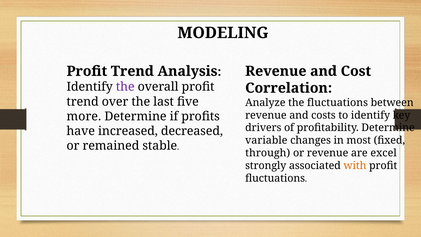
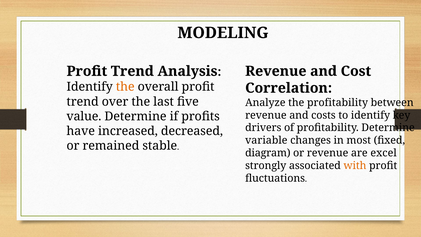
the colour: purple -> orange (125, 87)
the fluctuations: fluctuations -> profitability (337, 102)
more: more -> value (84, 116)
through: through -> diagram (268, 153)
